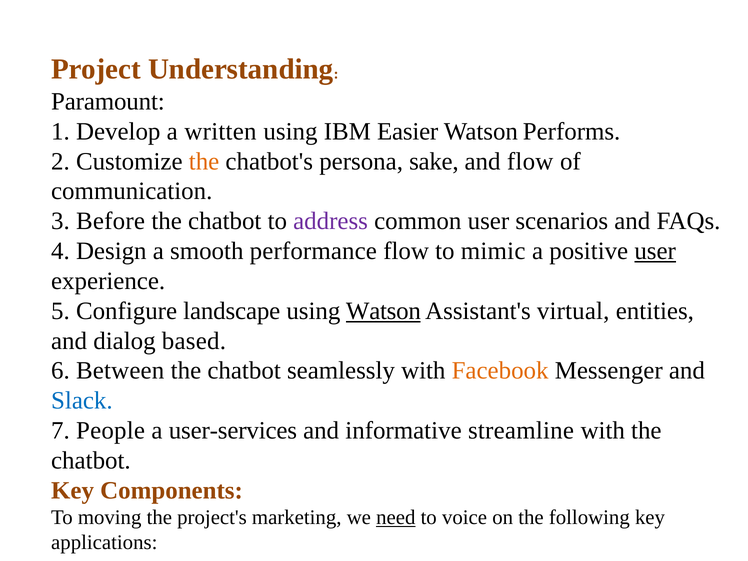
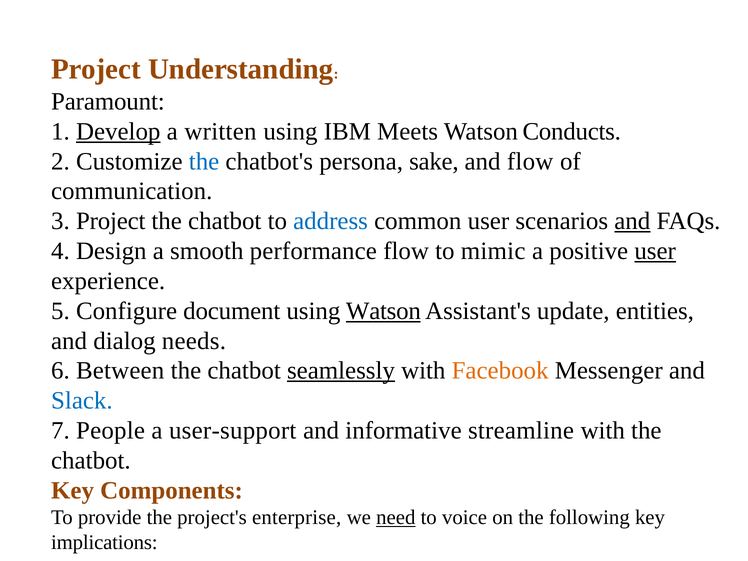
Develop underline: none -> present (118, 131)
Easier: Easier -> Meets (408, 131)
Performs: Performs -> Conducts (572, 131)
the colour: orange -> blue (204, 161)
3 Before: Before -> Project (111, 221)
address colour: purple -> blue (331, 221)
and underline: none -> present (632, 221)
landscape: landscape -> document (232, 311)
virtual: virtual -> update (573, 311)
based: based -> needs (194, 341)
seamlessly underline: none -> present (341, 371)
user-services: user-services -> user-support (233, 431)
moving: moving -> provide (110, 518)
marketing: marketing -> enterprise (297, 518)
applications: applications -> implications (104, 543)
